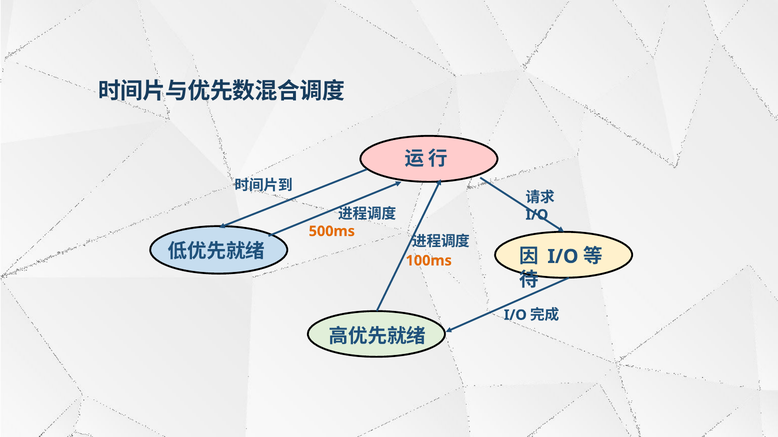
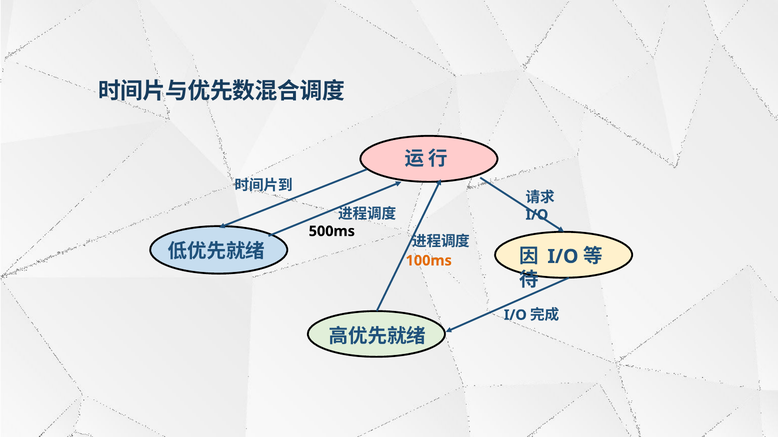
500ms colour: orange -> black (332, 232)
